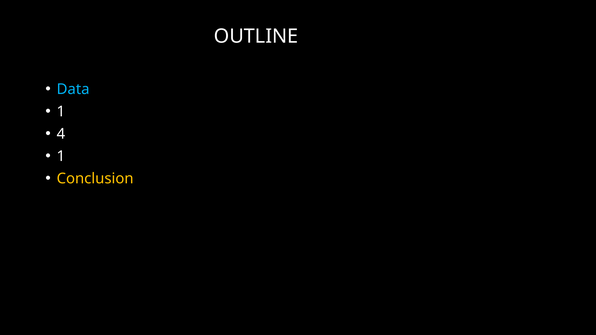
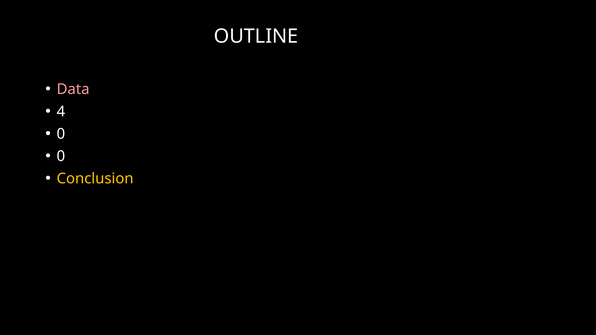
Data colour: light blue -> pink (73, 89)
1: 1 -> 4 (61, 112)
4: 4 -> 0 (61, 134)
1: 1 -> 0 (61, 156)
